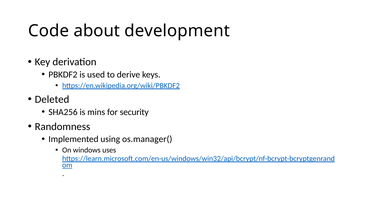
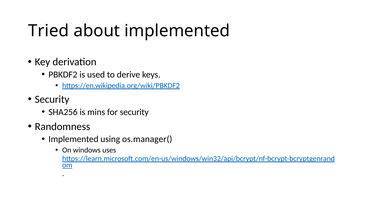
Code: Code -> Tried (49, 31)
about development: development -> implemented (177, 31)
Deleted: Deleted -> Security (52, 99)
